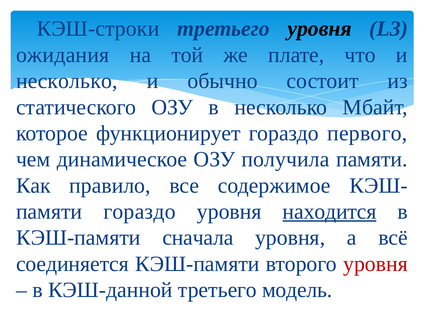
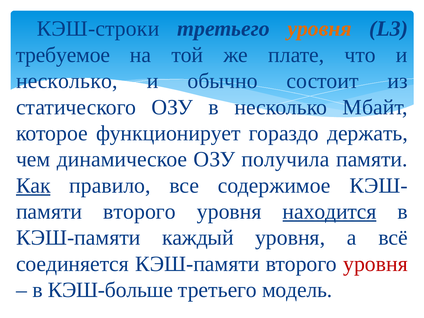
уровня colour: black -> orange (320, 29)
ожидания: ожидания -> требуемое (63, 55)
первого: первого -> держать (367, 133)
Как underline: none -> present (33, 186)
памяти гораздо: гораздо -> второго (140, 212)
сначала: сначала -> каждый (198, 238)
КЭШ-данной: КЭШ-данной -> КЭШ-больше (110, 290)
